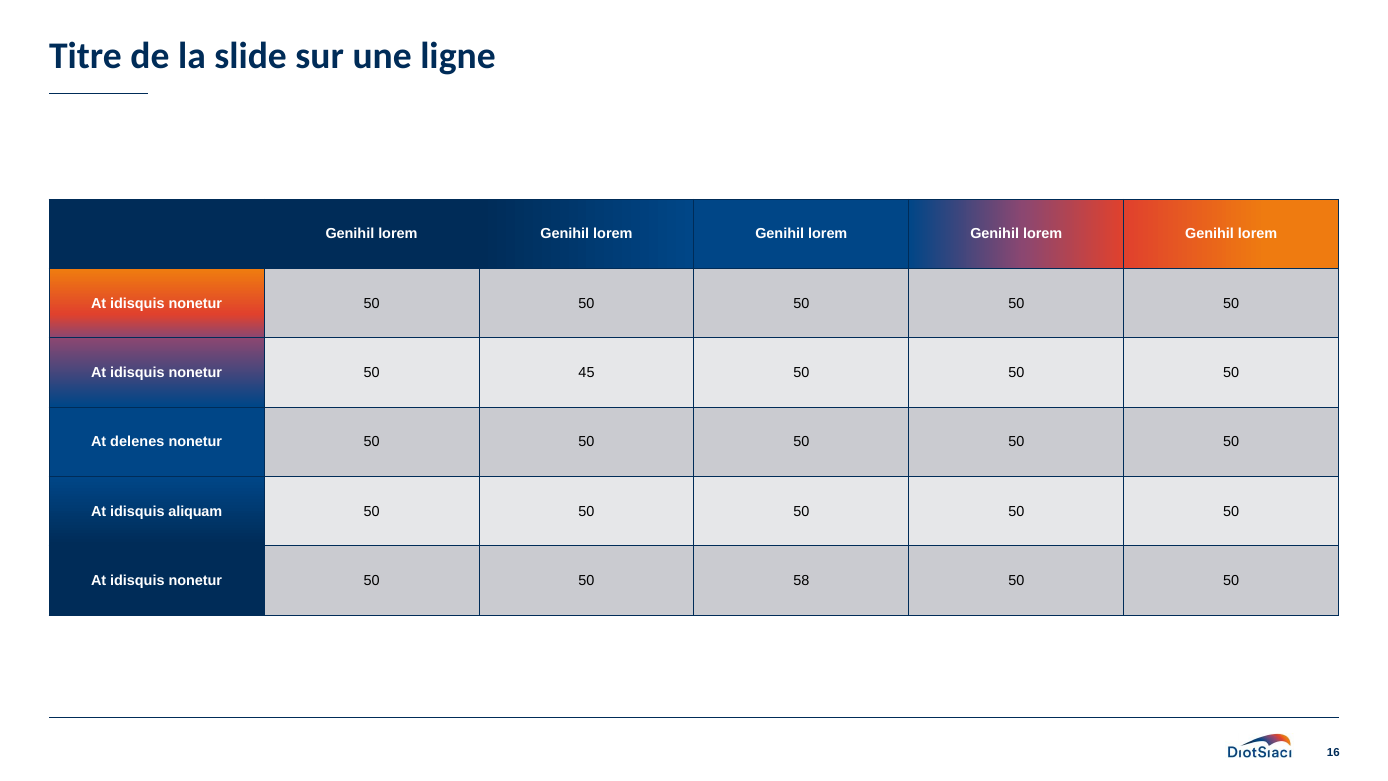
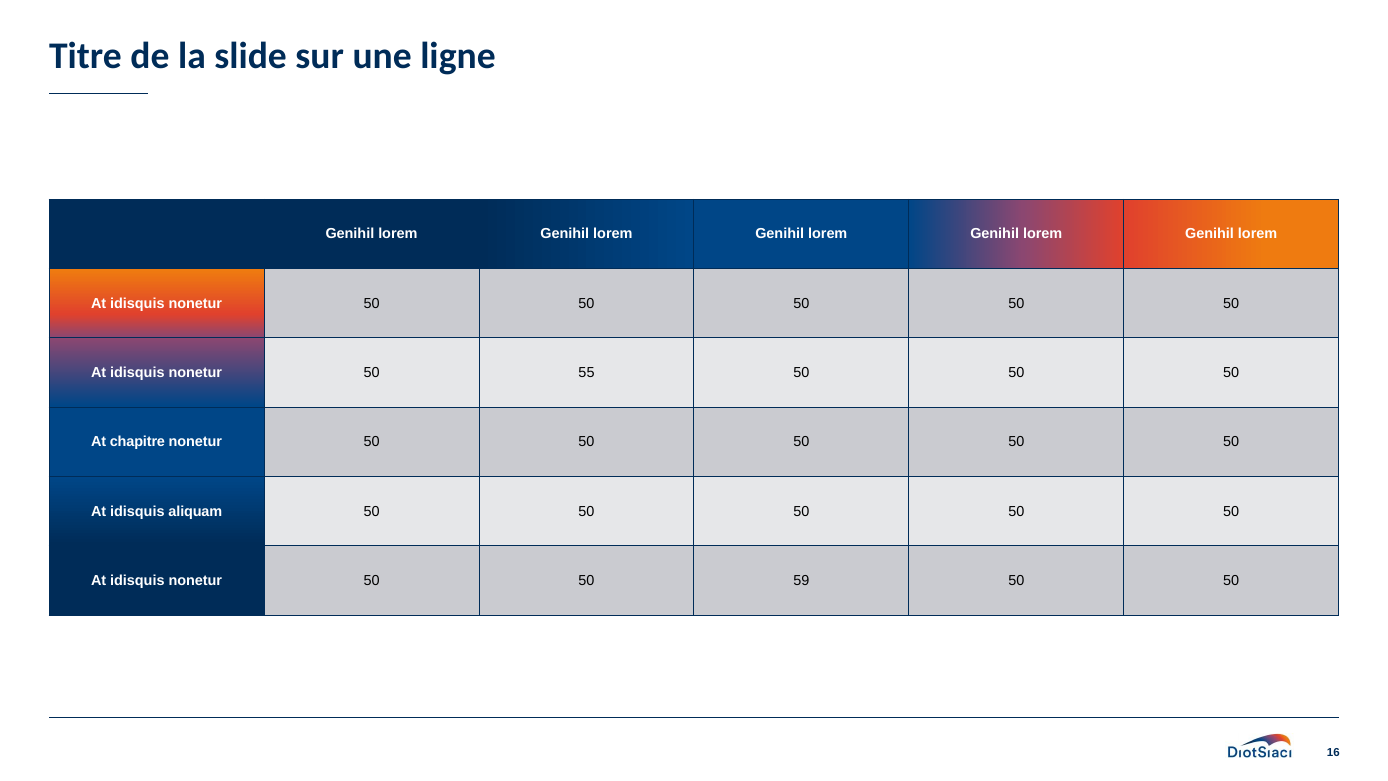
45: 45 -> 55 (587, 373)
delenes: delenes -> chapitre (137, 442)
58: 58 -> 59 (801, 581)
